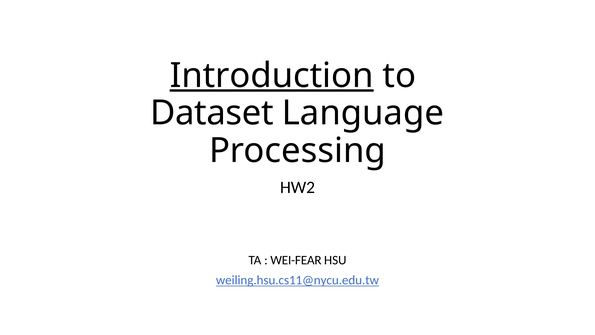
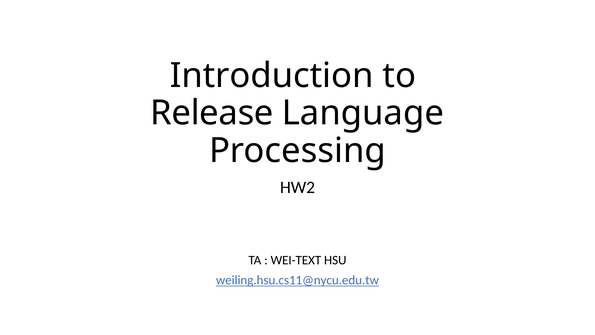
Introduction underline: present -> none (272, 76)
Dataset: Dataset -> Release (212, 113)
WEI-FEAR: WEI-FEAR -> WEI-TEXT (296, 260)
